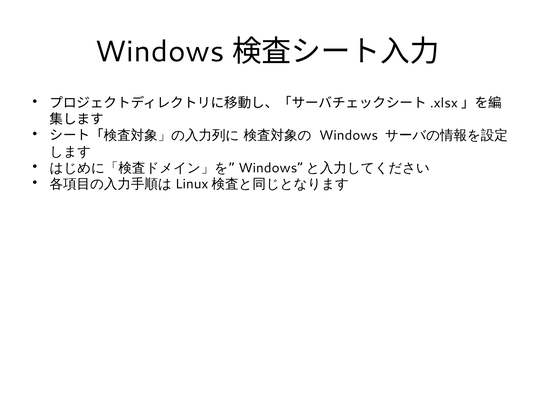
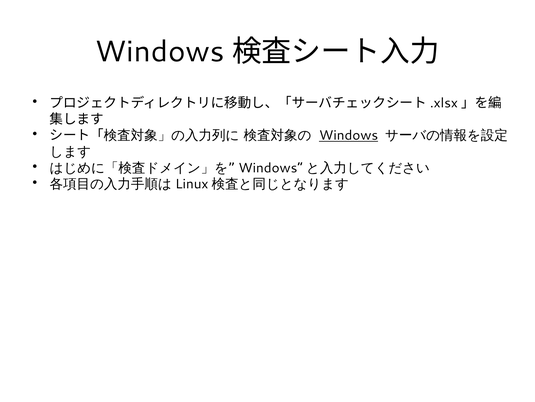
Windows underline: none -> present (349, 135)
